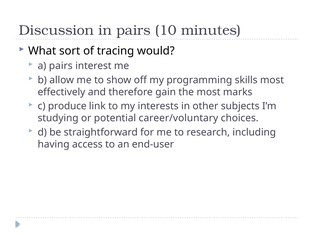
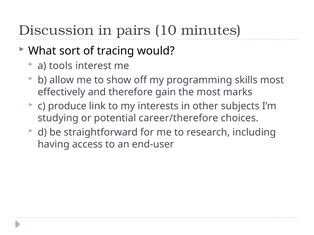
a pairs: pairs -> tools (61, 66)
career/voluntary: career/voluntary -> career/therefore (178, 118)
